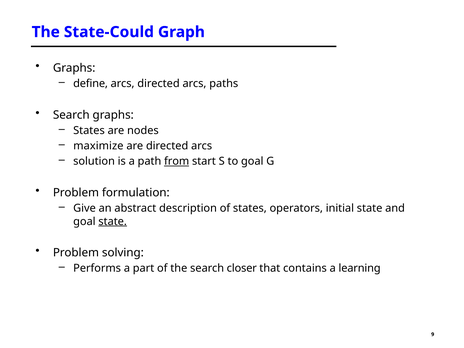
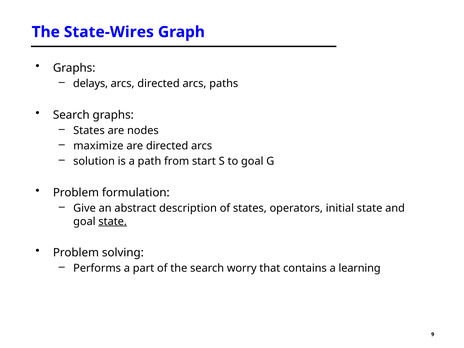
State-Could: State-Could -> State-Wires (109, 32)
define: define -> delays (91, 84)
from underline: present -> none (177, 161)
closer: closer -> worry (242, 268)
